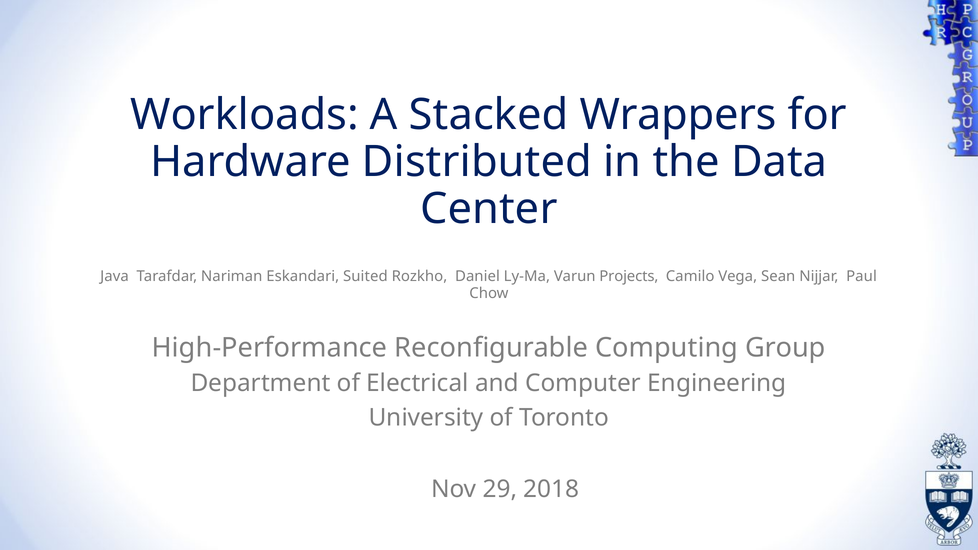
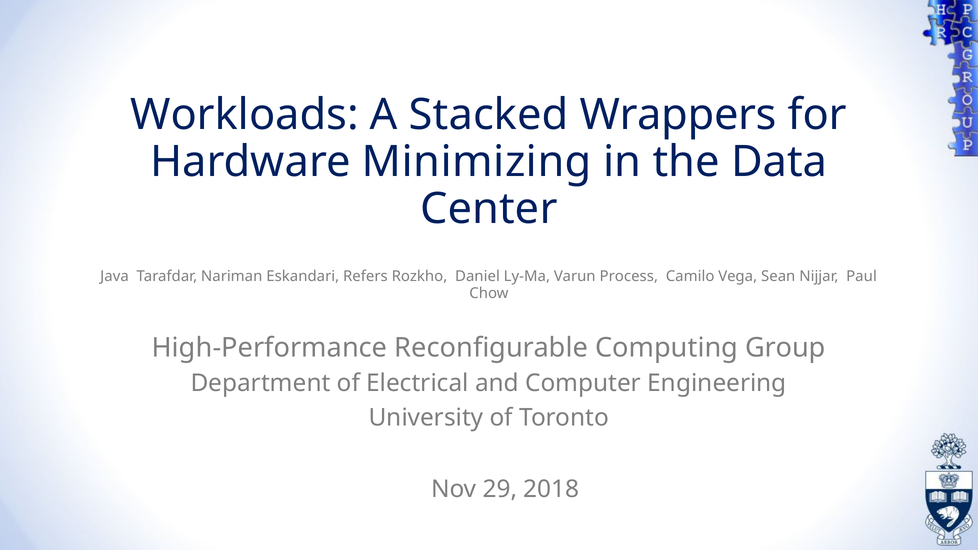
Distributed: Distributed -> Minimizing (477, 162)
Suited: Suited -> Refers (365, 276)
Projects: Projects -> Process (629, 276)
